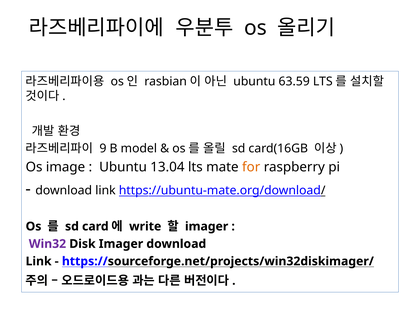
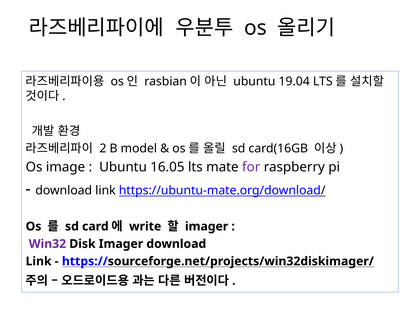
63.59: 63.59 -> 19.04 (294, 82)
9: 9 -> 2 (103, 149)
13.04: 13.04 -> 16.05 (167, 167)
for colour: orange -> purple (251, 167)
